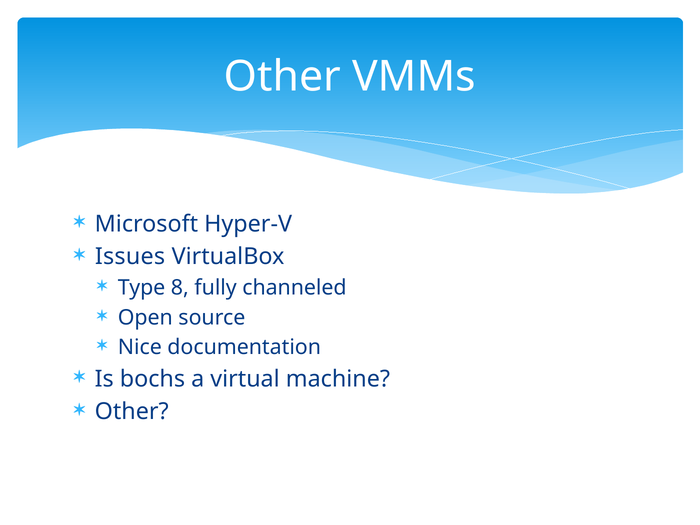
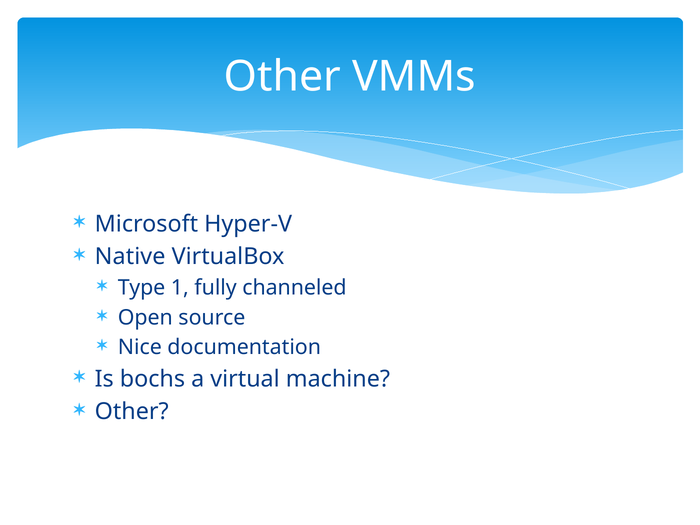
Issues: Issues -> Native (130, 257)
8: 8 -> 1 (180, 288)
